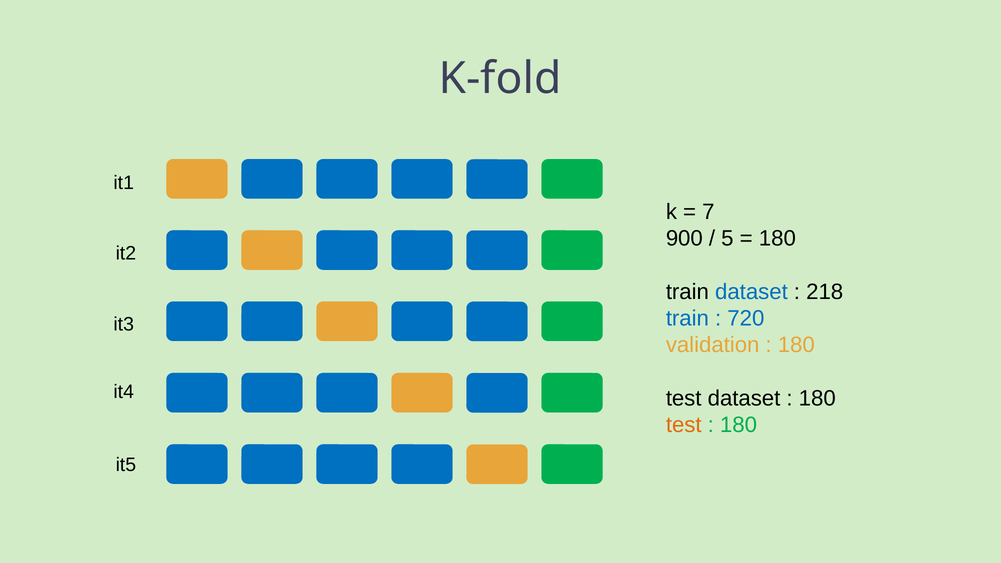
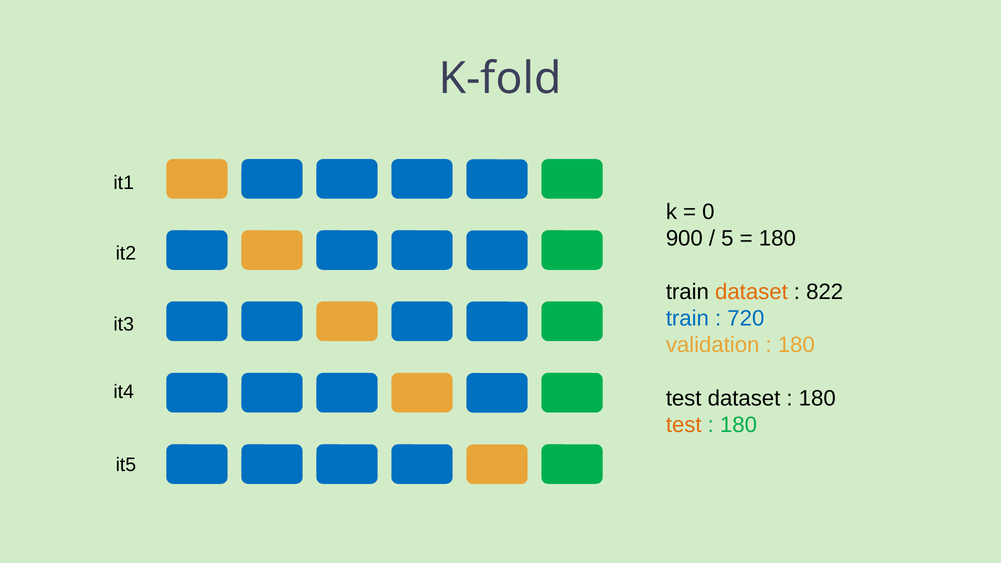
7: 7 -> 0 (708, 212)
dataset colour: blue -> orange (751, 292)
218: 218 -> 822 (825, 292)
